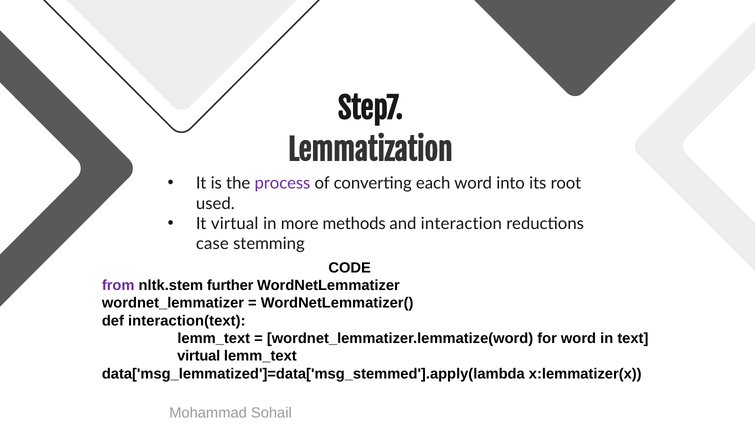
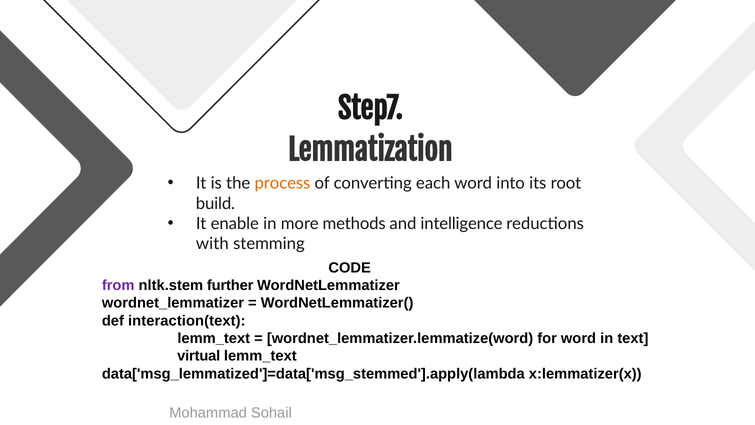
process colour: purple -> orange (282, 183)
used: used -> build (215, 203)
It virtual: virtual -> enable (235, 224)
interaction: interaction -> intelligence (462, 224)
case: case -> with (212, 244)
